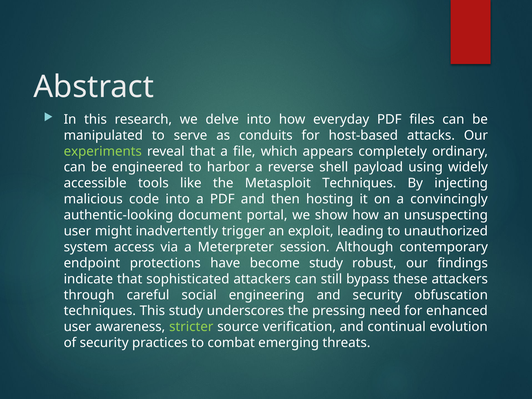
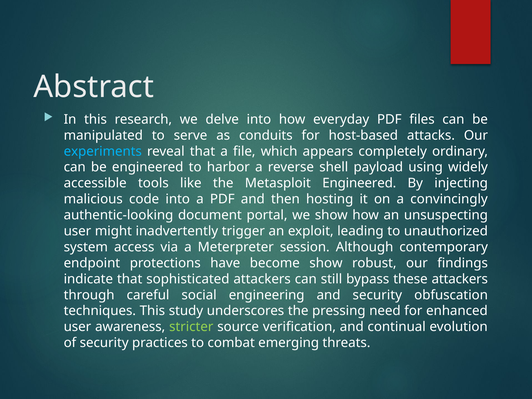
experiments colour: light green -> light blue (103, 151)
Metasploit Techniques: Techniques -> Engineered (359, 183)
become study: study -> show (326, 263)
